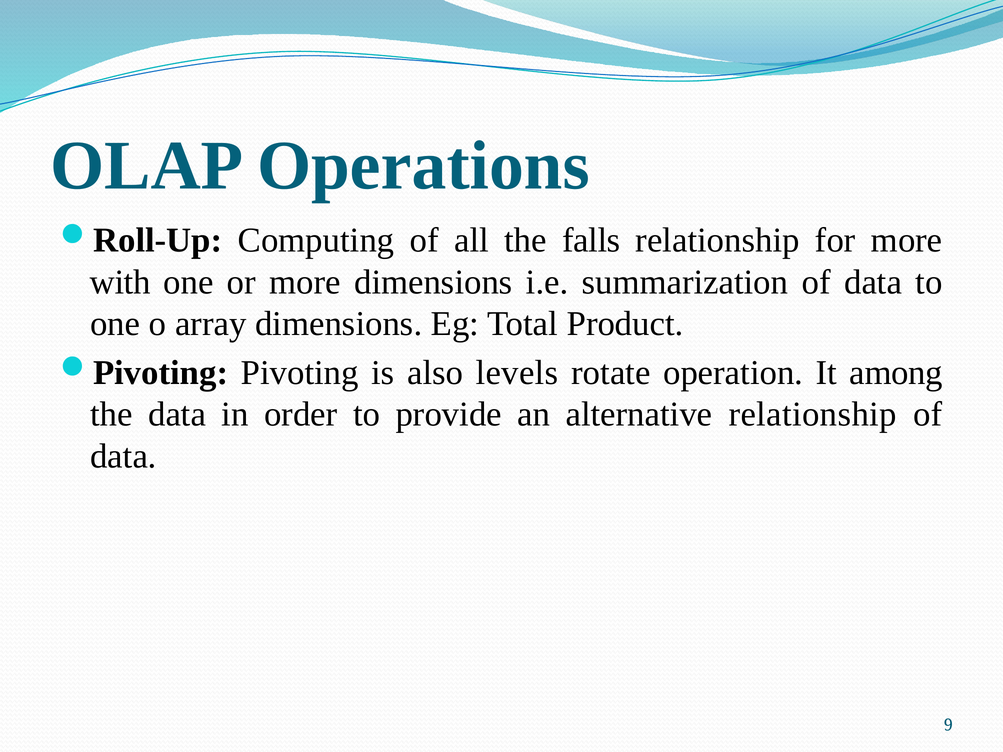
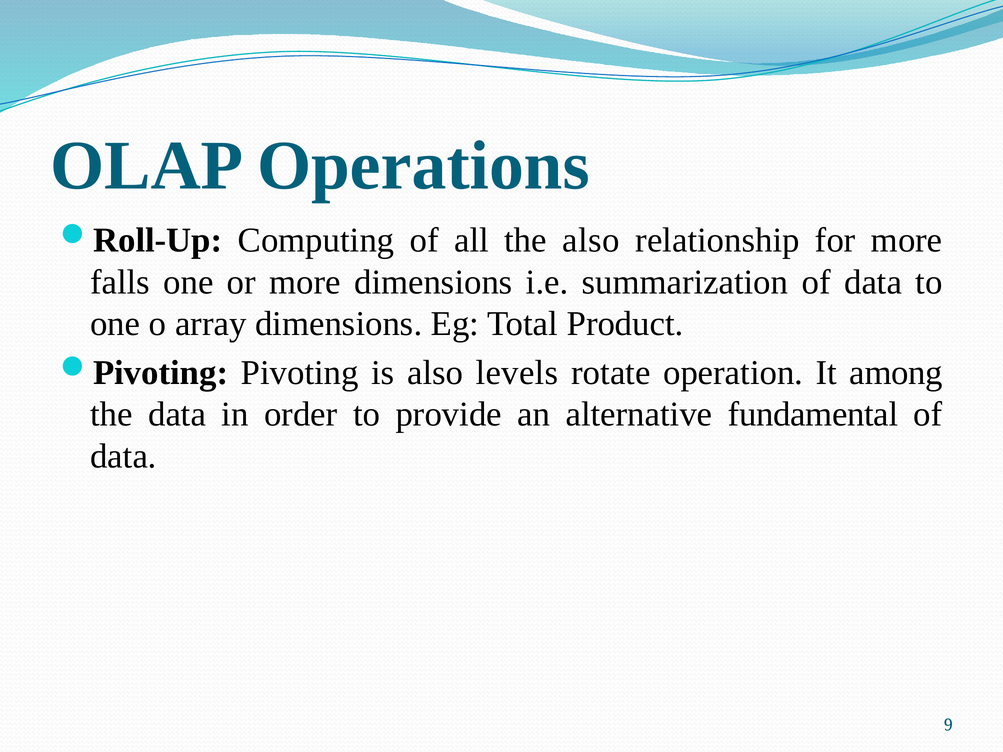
the falls: falls -> also (591, 241)
with: with -> falls (120, 282)
alternative relationship: relationship -> fundamental (813, 415)
